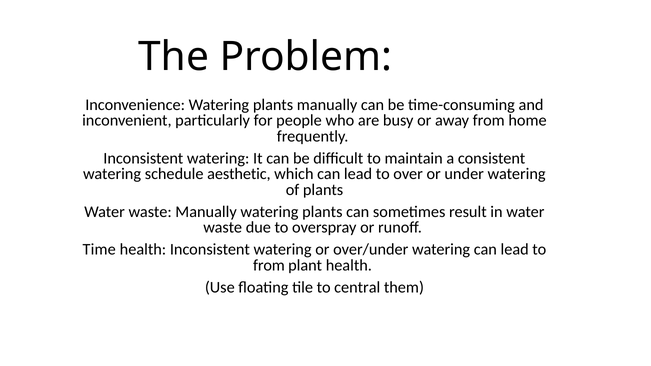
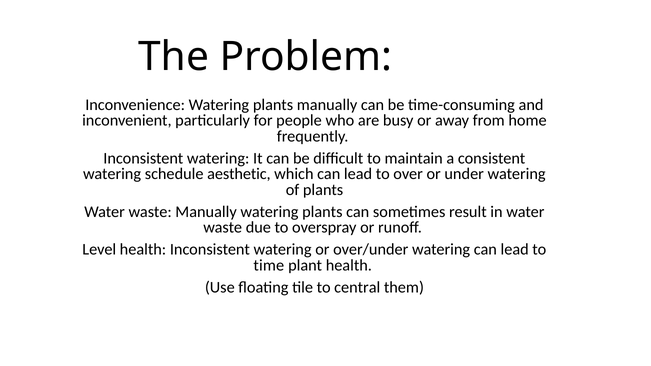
Time: Time -> Level (99, 250)
from: from -> time (269, 265)
